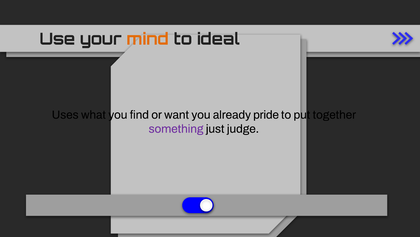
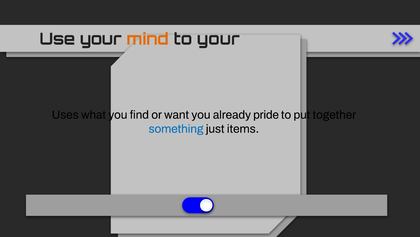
to ideal: ideal -> your (218, 39)
something colour: purple -> blue (176, 128)
judge: judge -> items (243, 128)
